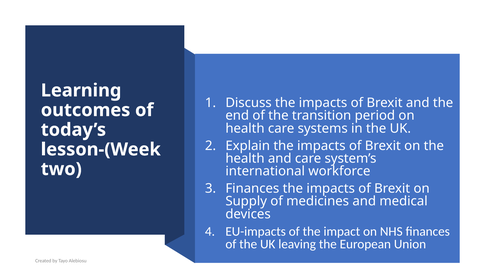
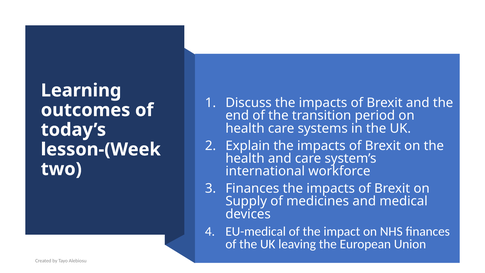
EU-impacts: EU-impacts -> EU-medical (256, 231)
